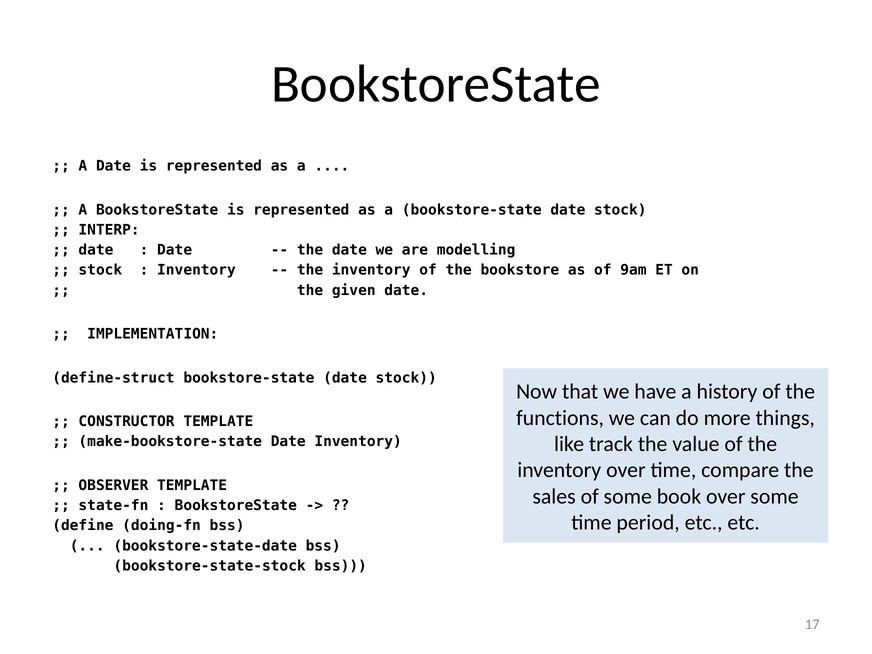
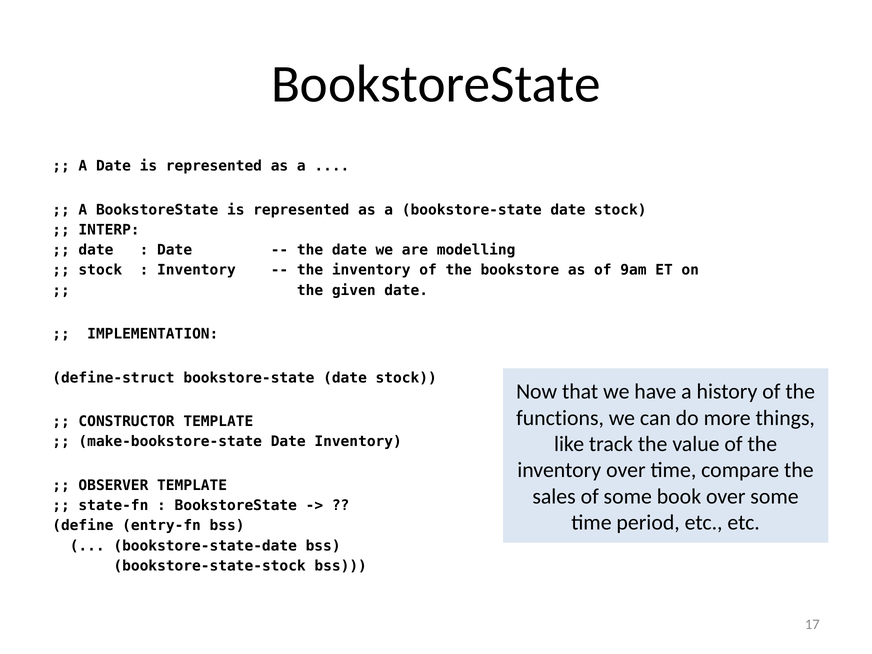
doing-fn: doing-fn -> entry-fn (162, 526)
